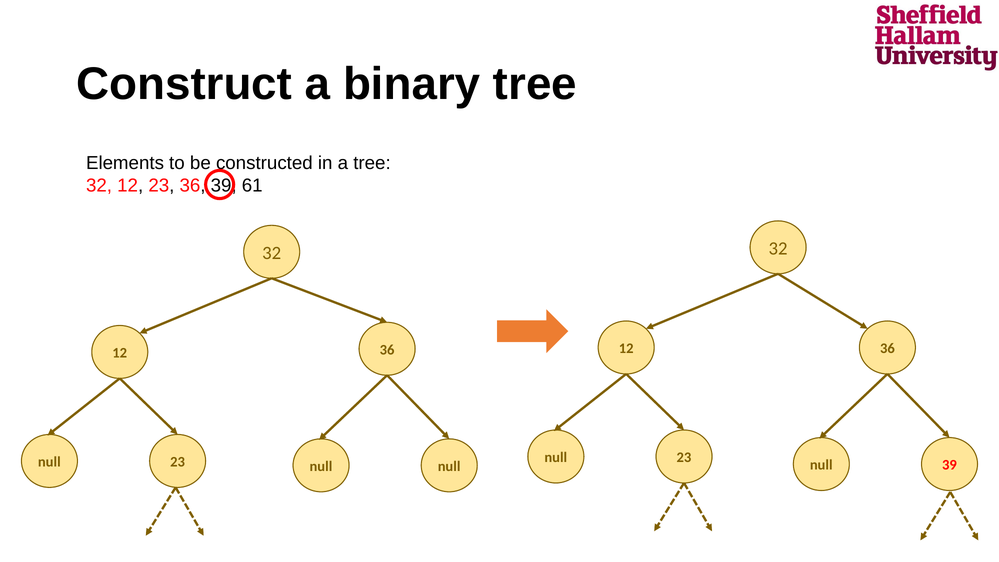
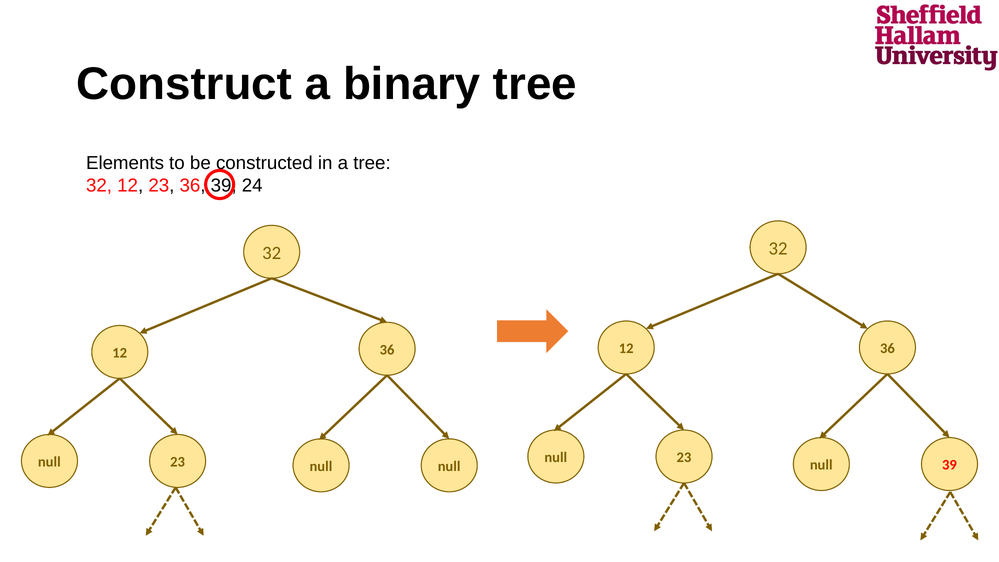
61: 61 -> 24 (252, 186)
